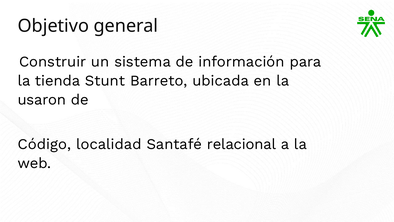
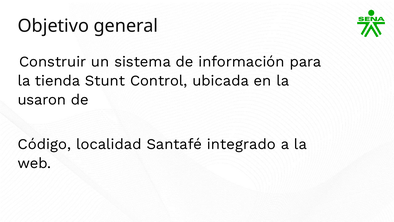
Barreto: Barreto -> Control (159, 81)
relacional: relacional -> integrado (241, 144)
